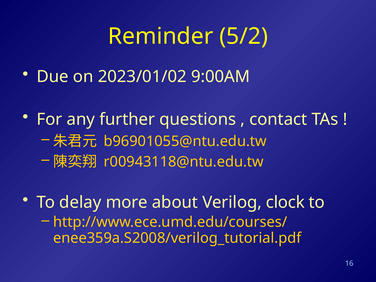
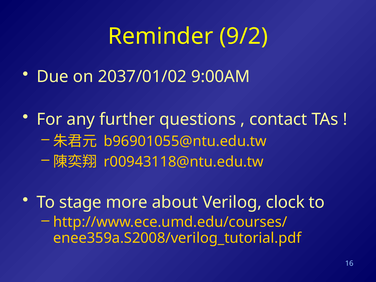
5/2: 5/2 -> 9/2 (244, 36)
2023/01/02: 2023/01/02 -> 2037/01/02 (142, 77)
delay: delay -> stage (80, 202)
